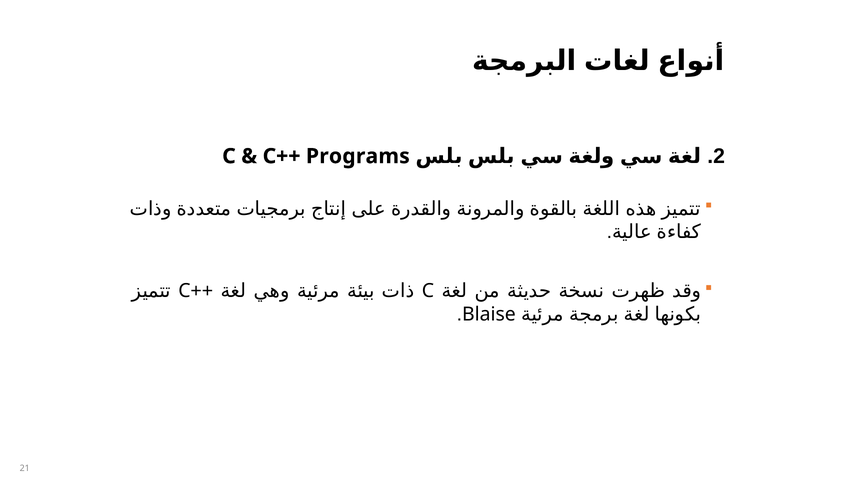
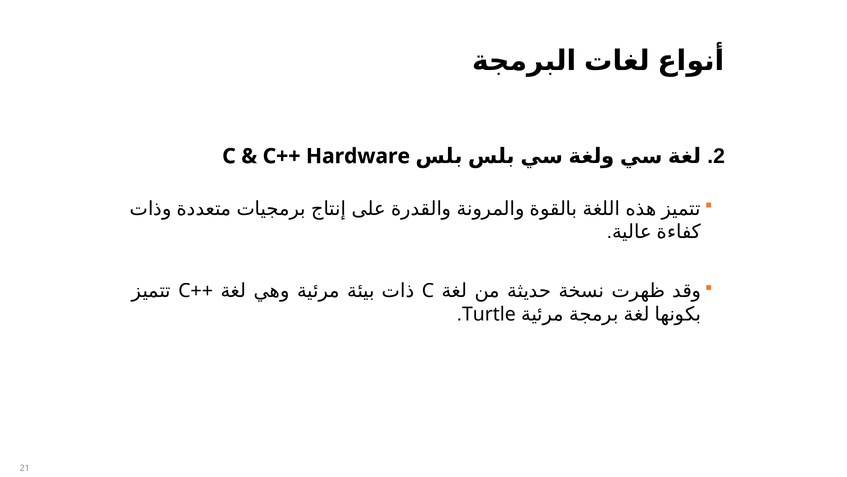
Programs: Programs -> Hardware (358, 156)
Blaise: Blaise -> Turtle (489, 314)
